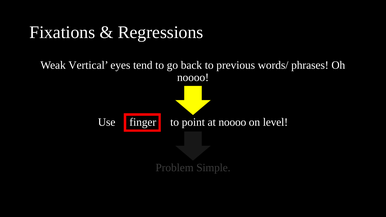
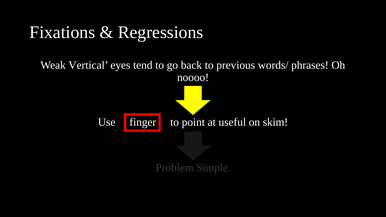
at noooo: noooo -> useful (232, 122)
level: level -> skim (275, 122)
